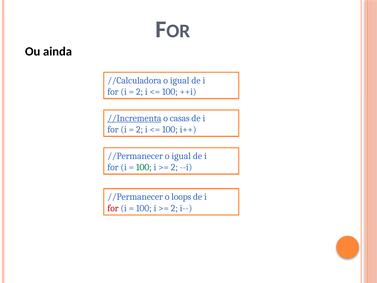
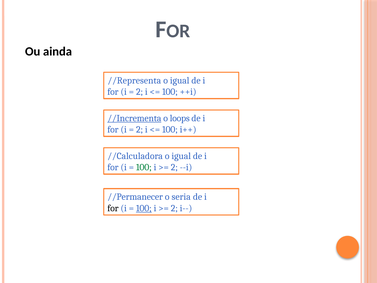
//Calculadora: //Calculadora -> //Representa (134, 80)
casas: casas -> loops (180, 118)
//Permanecer: //Permanecer -> //Calculadora (135, 156)
loops: loops -> seria (181, 197)
for colour: red -> black (113, 208)
100 underline: none -> present (144, 208)
